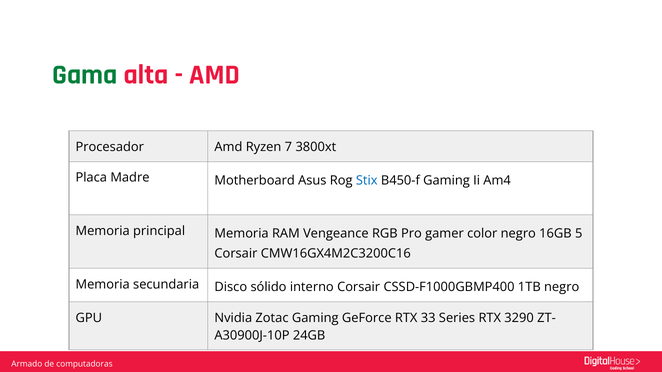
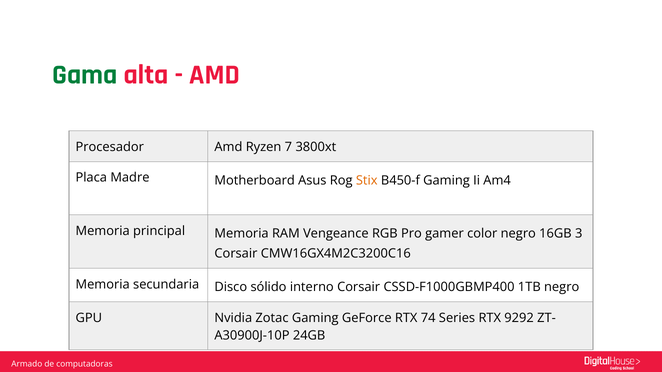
Stix colour: blue -> orange (367, 181)
5: 5 -> 3 (579, 234)
33: 33 -> 74 (428, 318)
3290: 3290 -> 9292 (519, 318)
